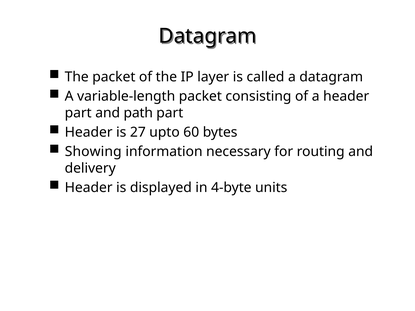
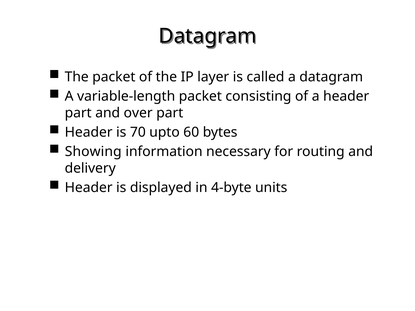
path: path -> over (138, 113)
27: 27 -> 70 (138, 132)
